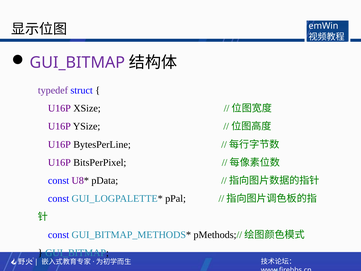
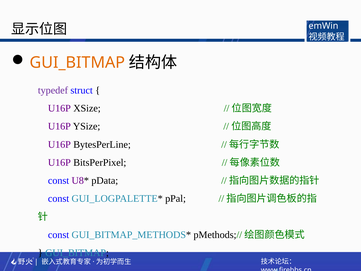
GUI_BITMAP colour: purple -> orange (77, 63)
